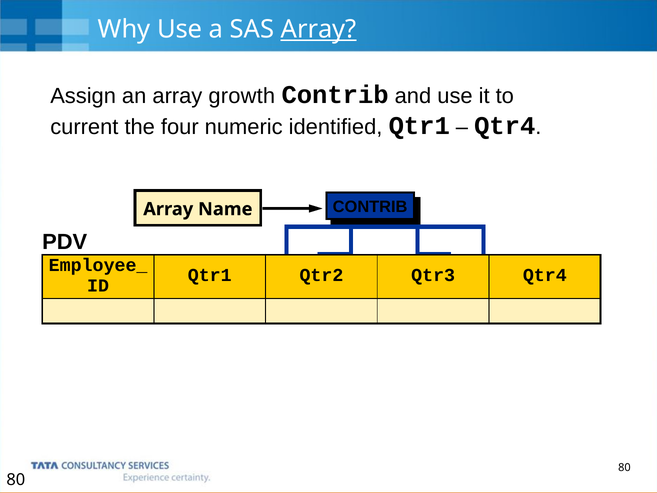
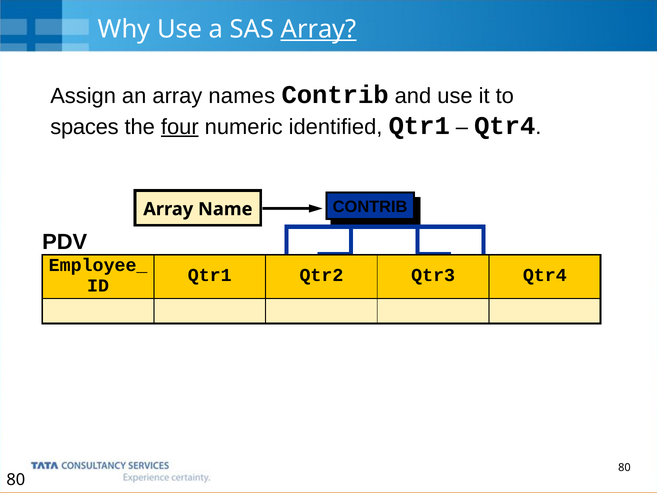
growth: growth -> names (242, 96)
current: current -> spaces (84, 127)
four underline: none -> present (180, 127)
